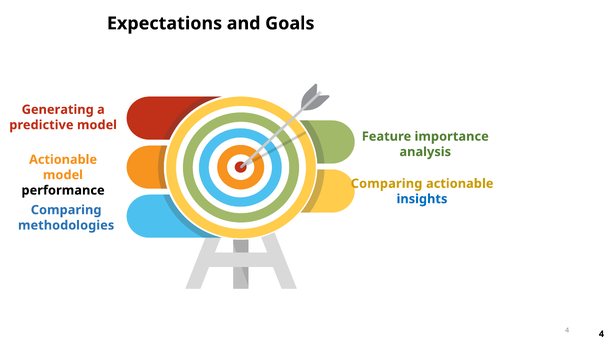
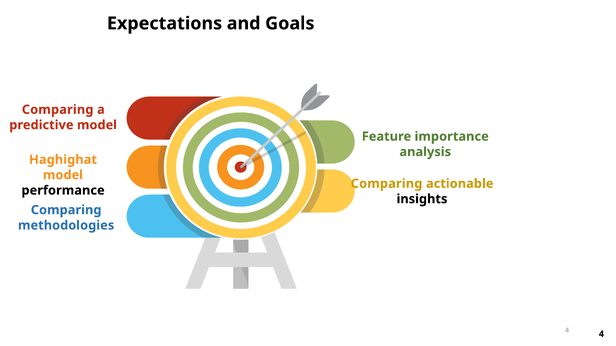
Generating: Generating -> Comparing (58, 110)
Actionable: Actionable -> Haghighat (63, 160)
insights colour: blue -> black (422, 199)
